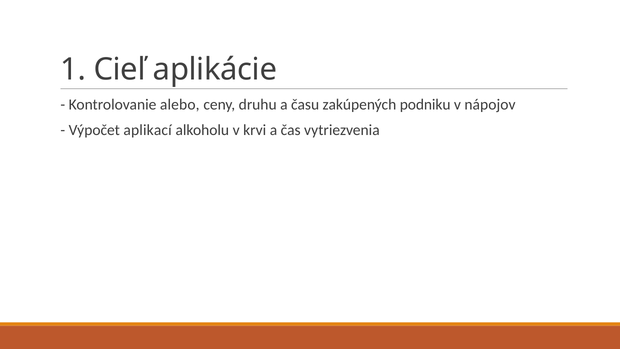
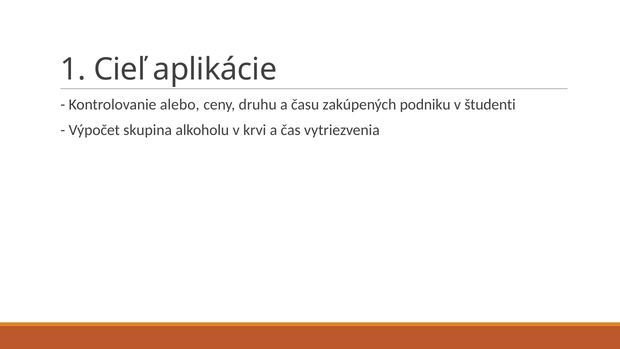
nápojov: nápojov -> študenti (490, 104)
aplikací: aplikací -> skupina (148, 130)
